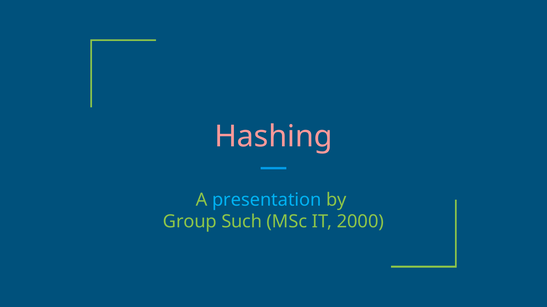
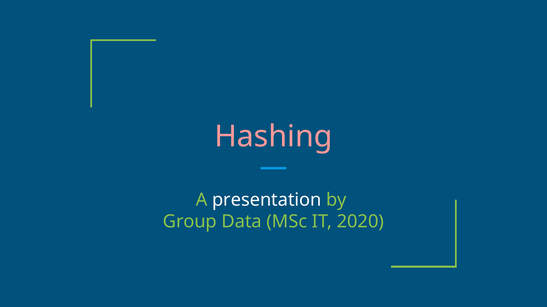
presentation colour: light blue -> white (267, 200)
Such: Such -> Data (242, 222)
2000: 2000 -> 2020 (360, 222)
